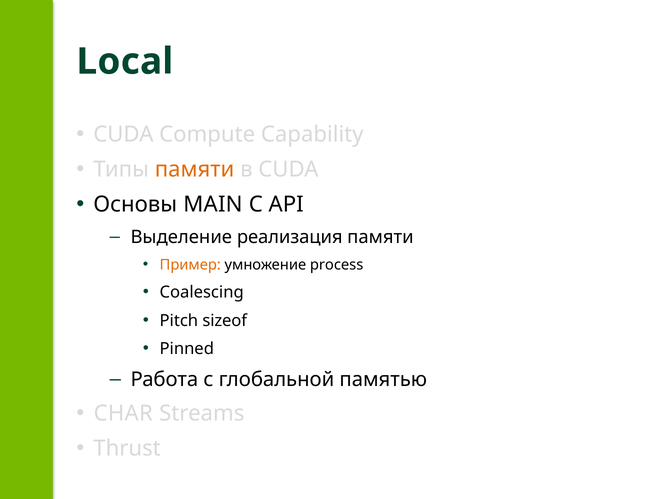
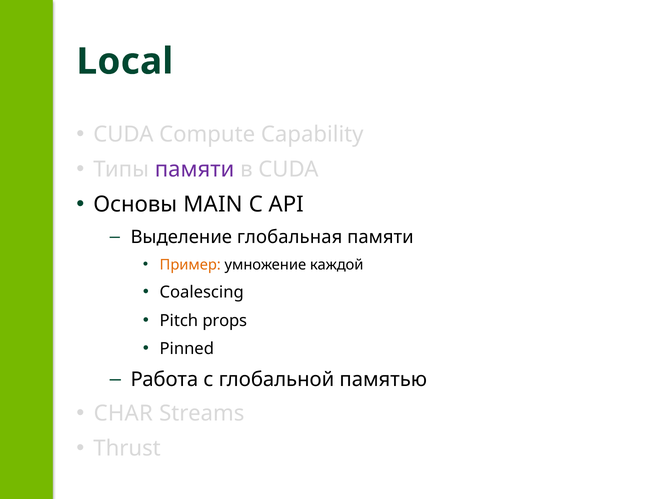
памяти colour: orange -> purple (195, 169)
реализация: реализация -> глобальная (290, 237)
process: process -> каждой (337, 265)
sizeof: sizeof -> props (225, 320)
